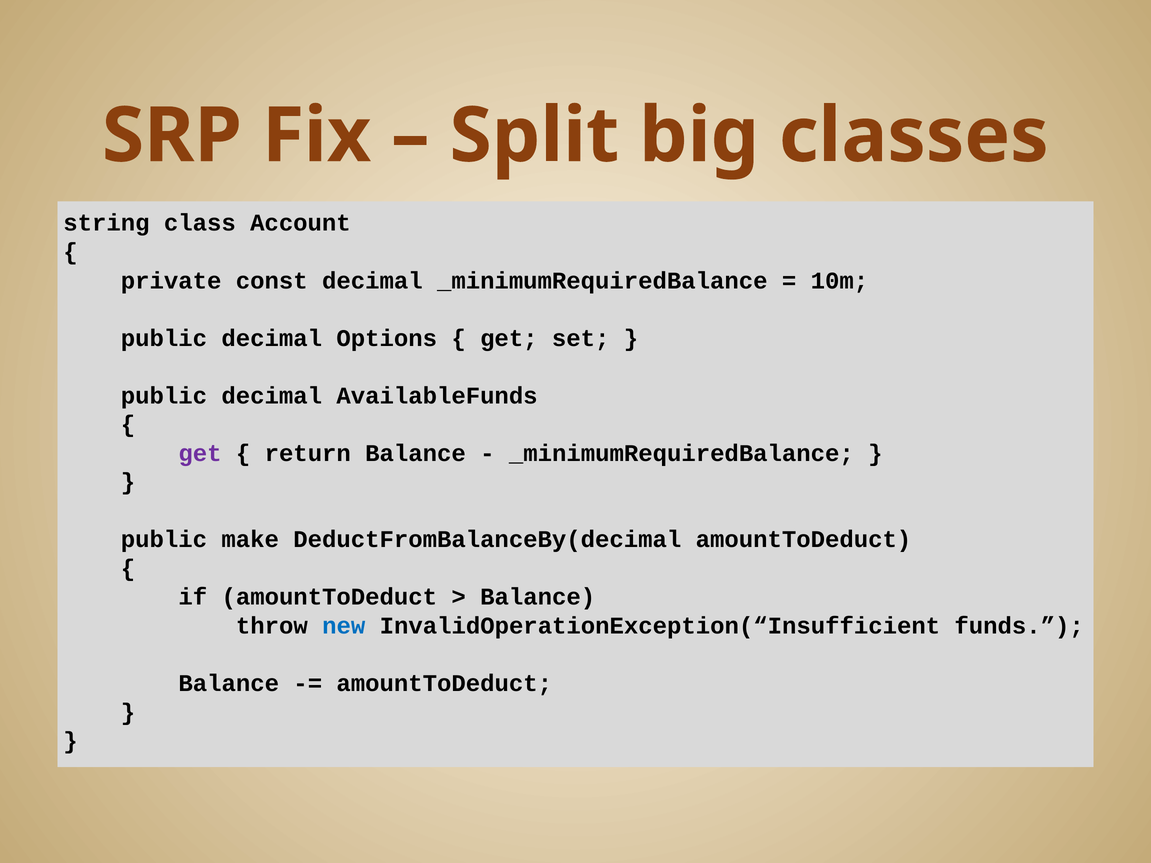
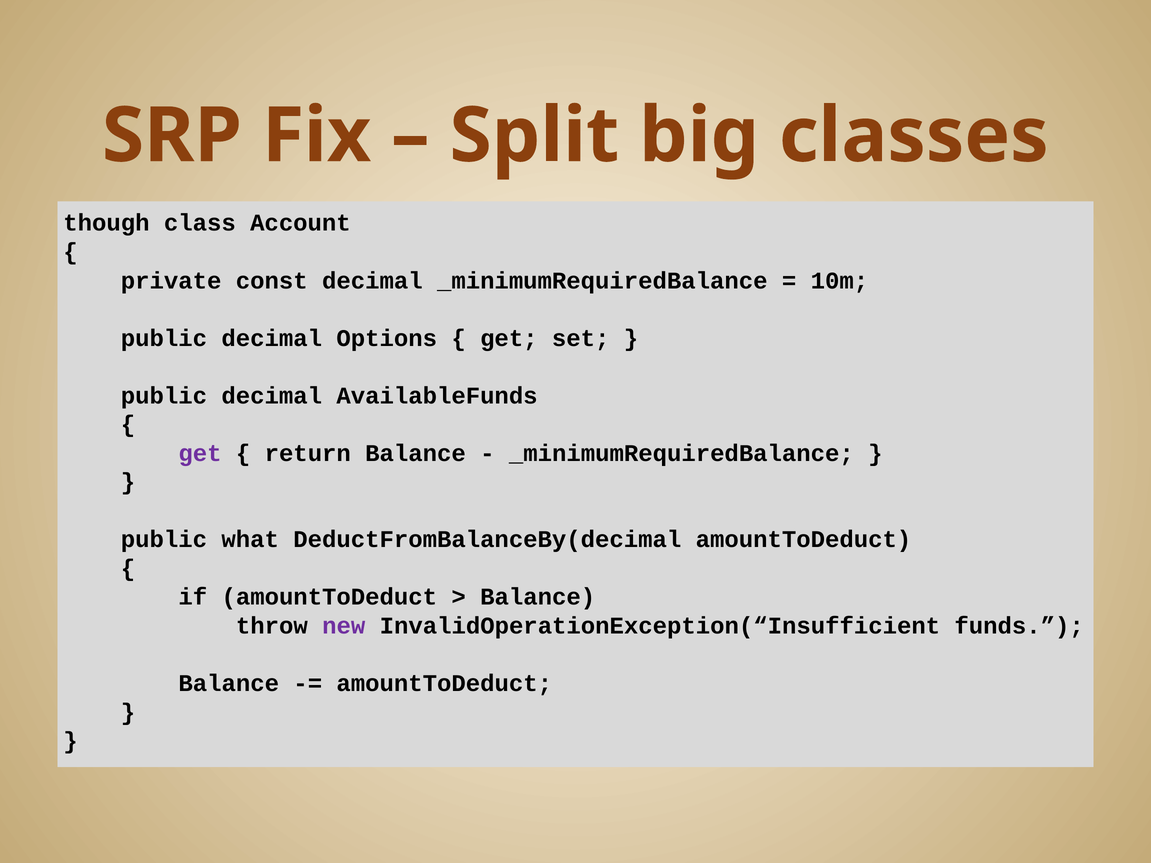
string: string -> though (106, 223)
make: make -> what (250, 540)
new colour: blue -> purple (344, 626)
